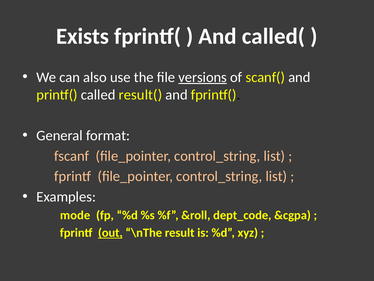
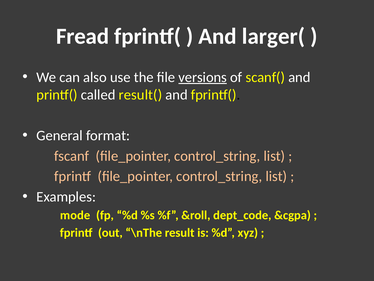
Exists: Exists -> Fread (83, 36)
called(: called( -> larger( (273, 36)
out underline: present -> none (110, 232)
